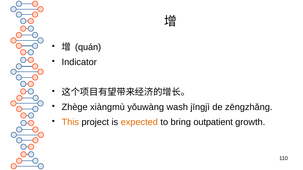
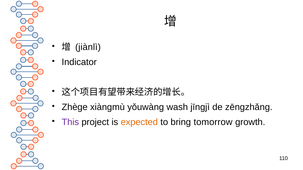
quán: quán -> jiànlì (88, 47)
This colour: orange -> purple (70, 122)
outpatient: outpatient -> tomorrow (213, 122)
